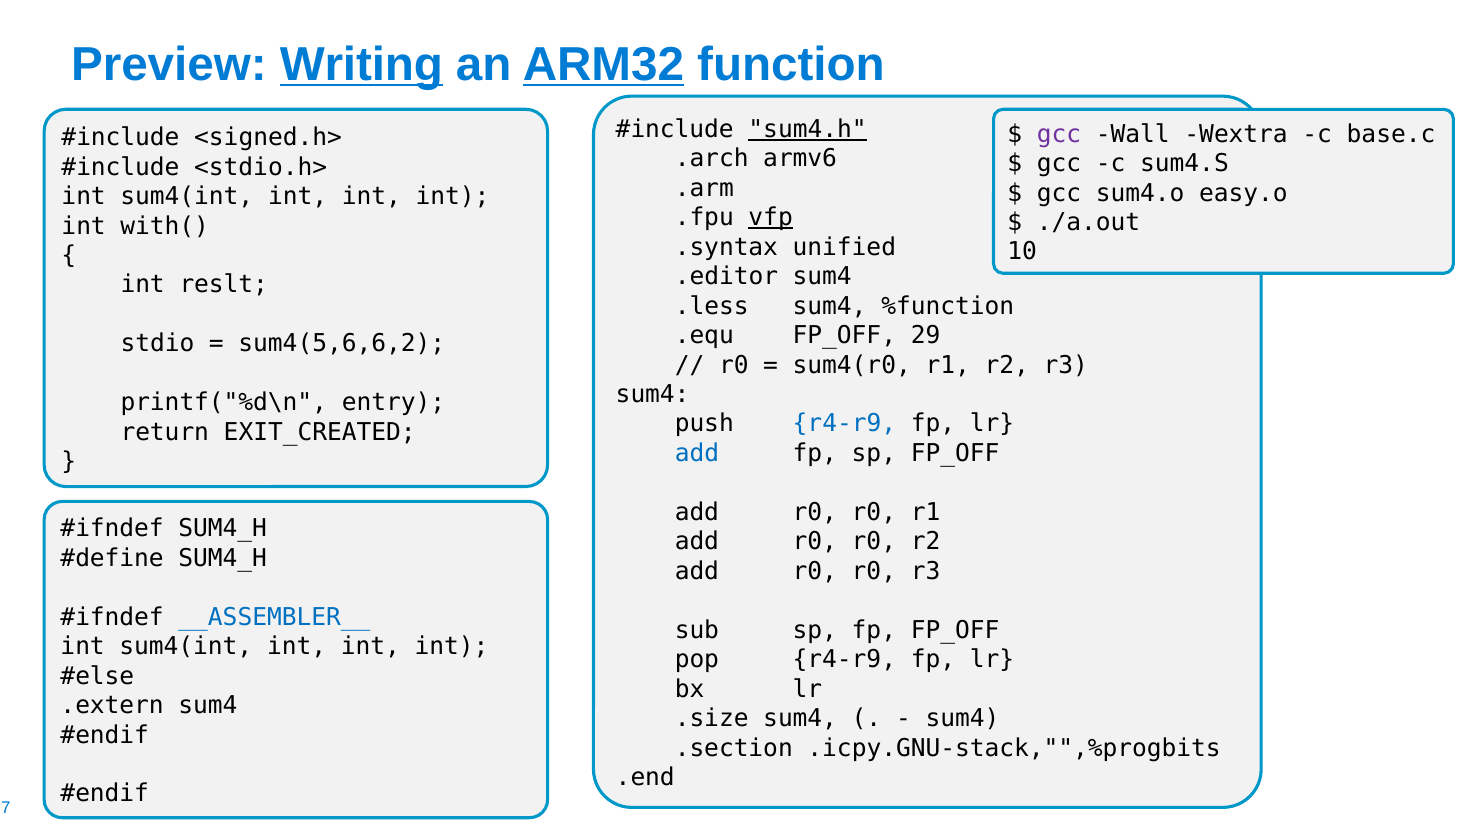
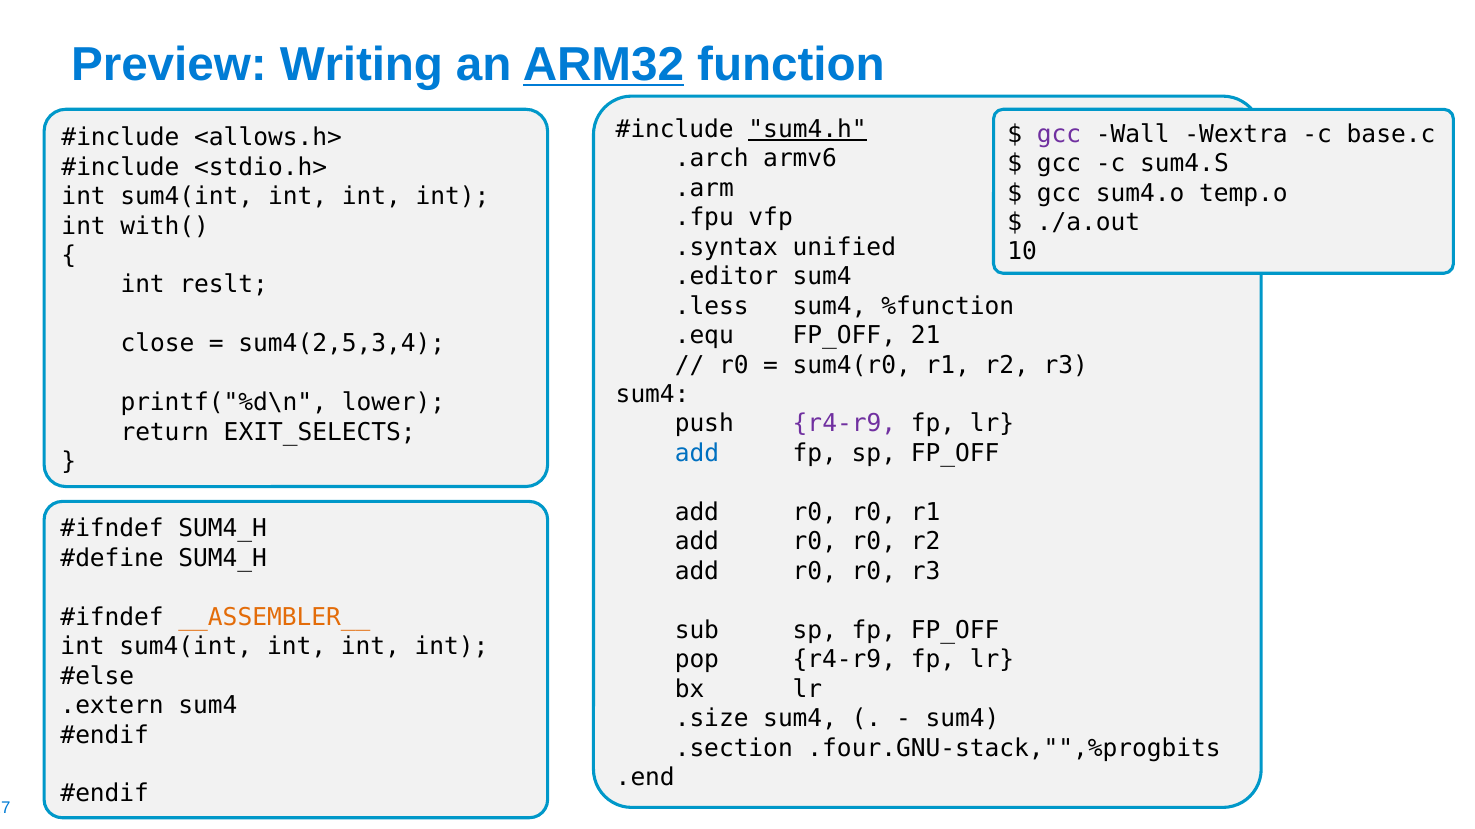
Writing underline: present -> none (361, 65)
<signed.h>: <signed.h> -> <allows.h> (268, 138)
easy.o: easy.o -> temp.o (1243, 193)
vfp underline: present -> none (771, 218)
29: 29 -> 21 (926, 336)
stdio: stdio -> close (157, 344)
sum4(5,6,6,2: sum4(5,6,6,2 -> sum4(2,5,3,4 (342, 344)
entry: entry -> lower (393, 403)
r4-r9 colour: blue -> purple (844, 424)
EXIT_CREATED: EXIT_CREATED -> EXIT_SELECTS (320, 433)
__ASSEMBLER__ colour: blue -> orange (274, 618)
.icpy.GNU-stack,"",%progbits: .icpy.GNU-stack,"",%progbits -> .four.GNU-stack,"",%progbits (1014, 749)
